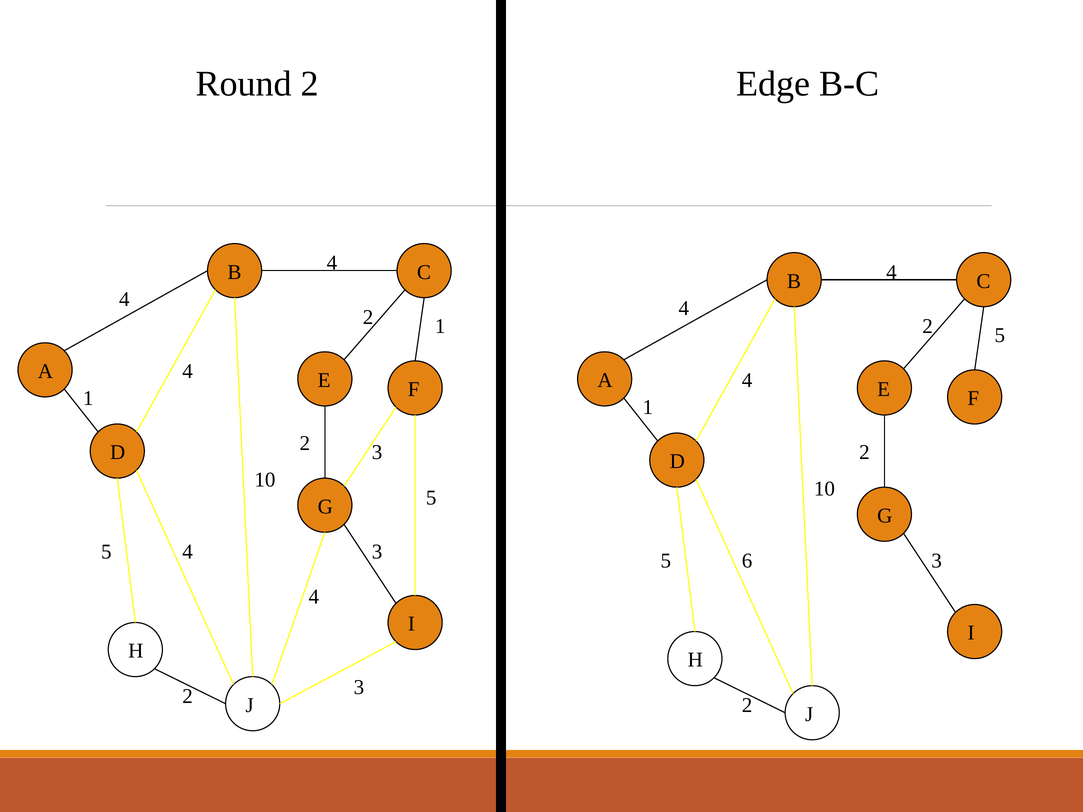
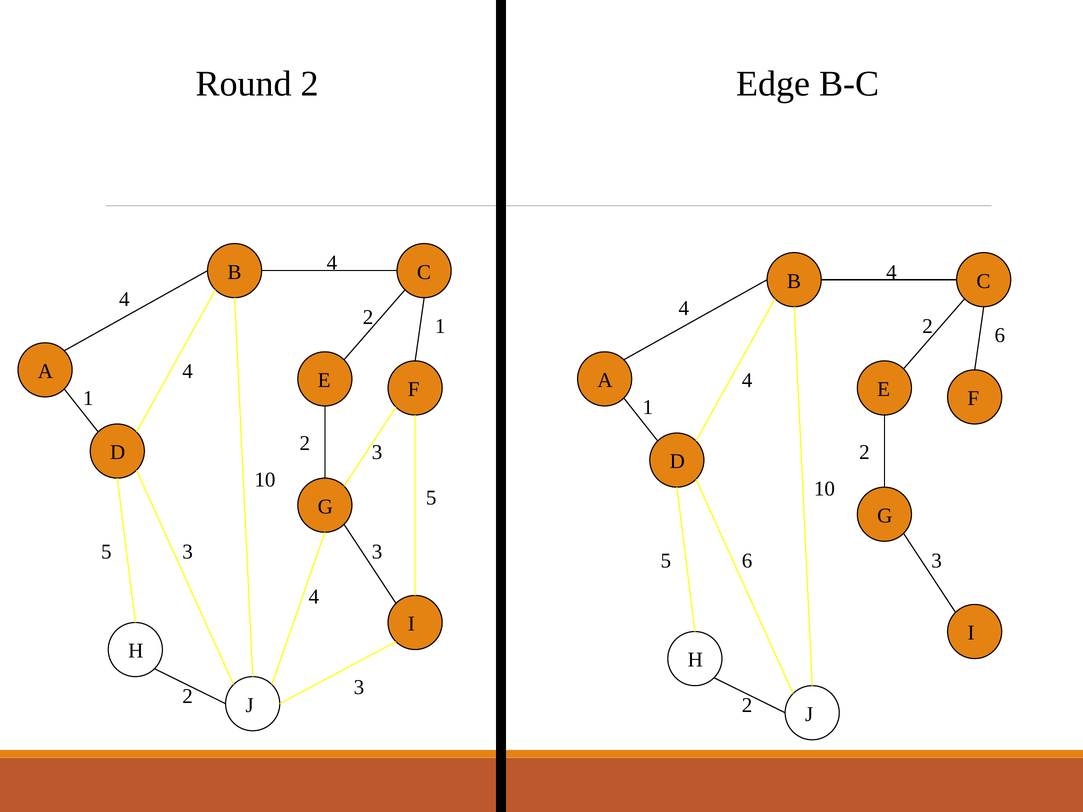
5: 5 -> 6 (1000, 335)
4: 4 -> 3 (188, 552)
